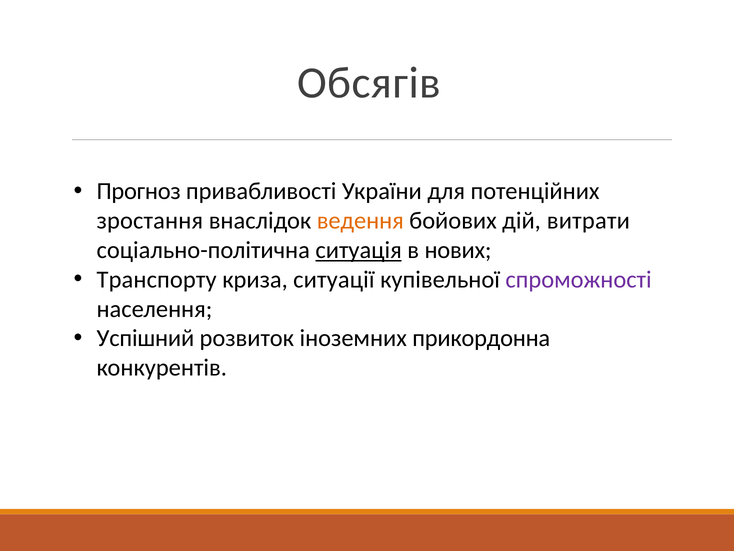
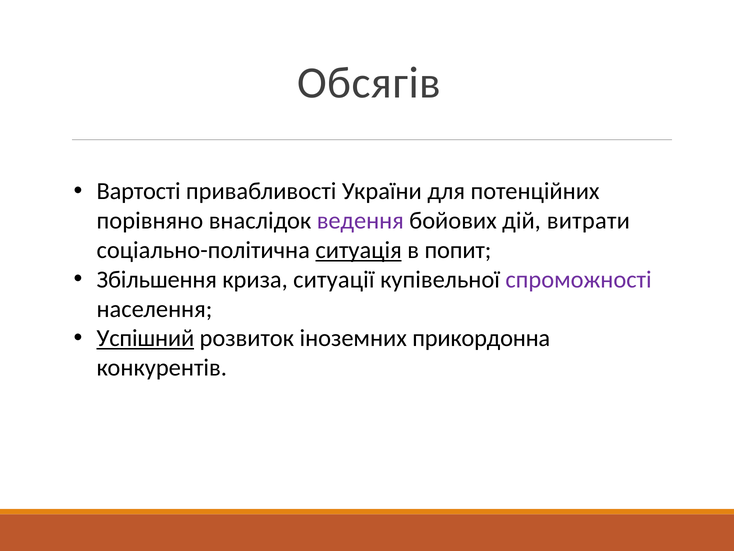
Прогноз: Прогноз -> Вартості (139, 191)
зростання: зростання -> порівняно (150, 221)
ведення colour: orange -> purple (360, 221)
нових: нових -> попит (458, 250)
Транспорту: Транспорту -> Збільшення (157, 279)
Успішний underline: none -> present (145, 338)
